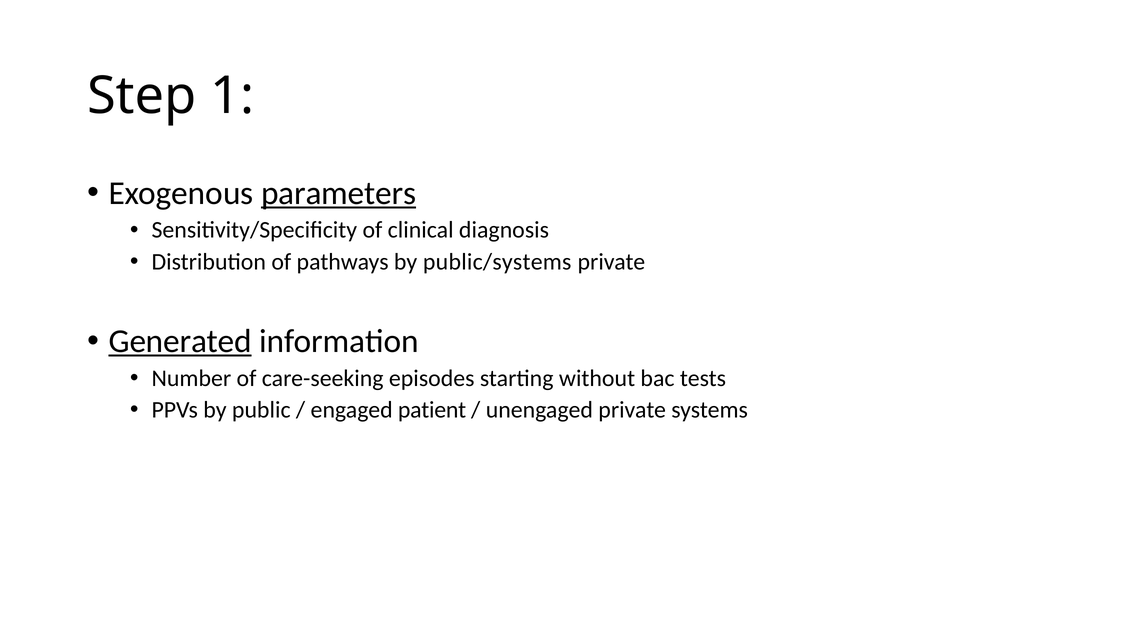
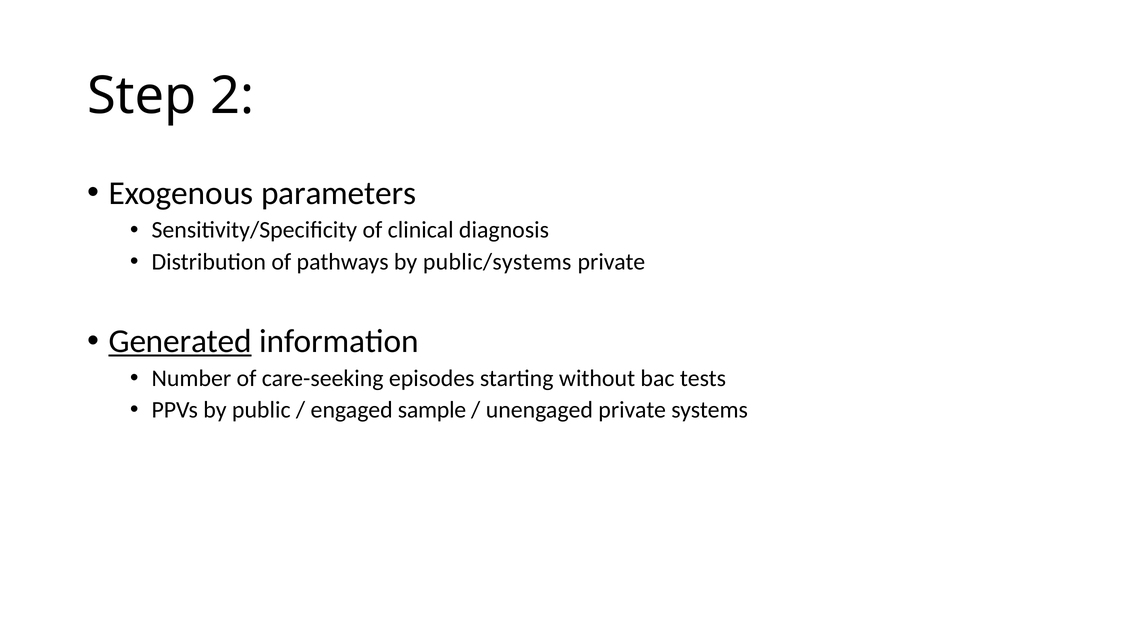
1: 1 -> 2 (232, 96)
parameters underline: present -> none (339, 193)
patient: patient -> sample (432, 410)
